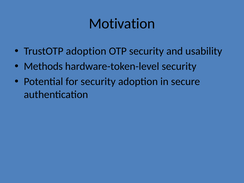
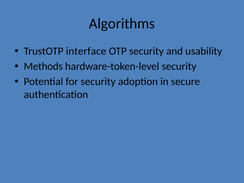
Motivation: Motivation -> Algorithms (122, 24)
TrustOTP adoption: adoption -> interface (86, 51)
